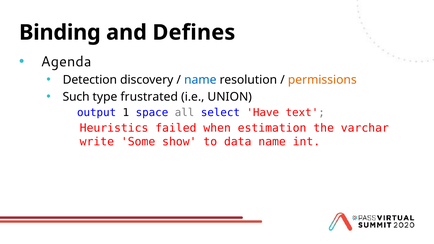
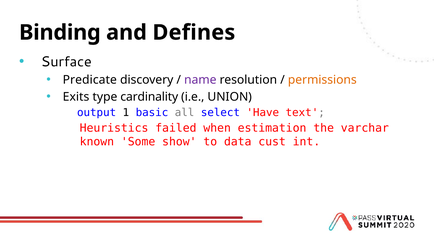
Agenda: Agenda -> Surface (66, 62)
Detection: Detection -> Predicate (90, 80)
name colour: blue -> purple (200, 80)
Such: Such -> Exits (76, 97)
frustrated: frustrated -> cardinality (149, 97)
space: space -> basic (152, 113)
write: write -> known (97, 142)
data name: name -> cust (272, 142)
